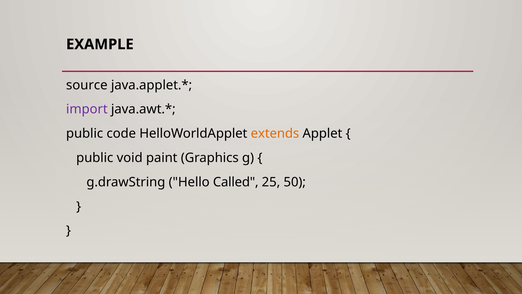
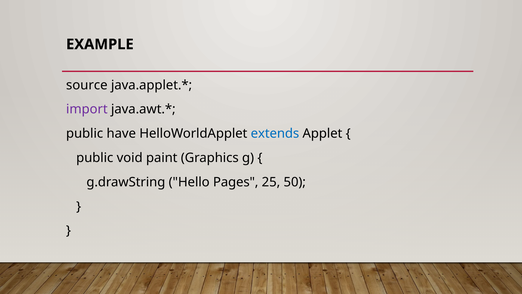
code: code -> have (121, 133)
extends colour: orange -> blue (275, 133)
Called: Called -> Pages (236, 182)
